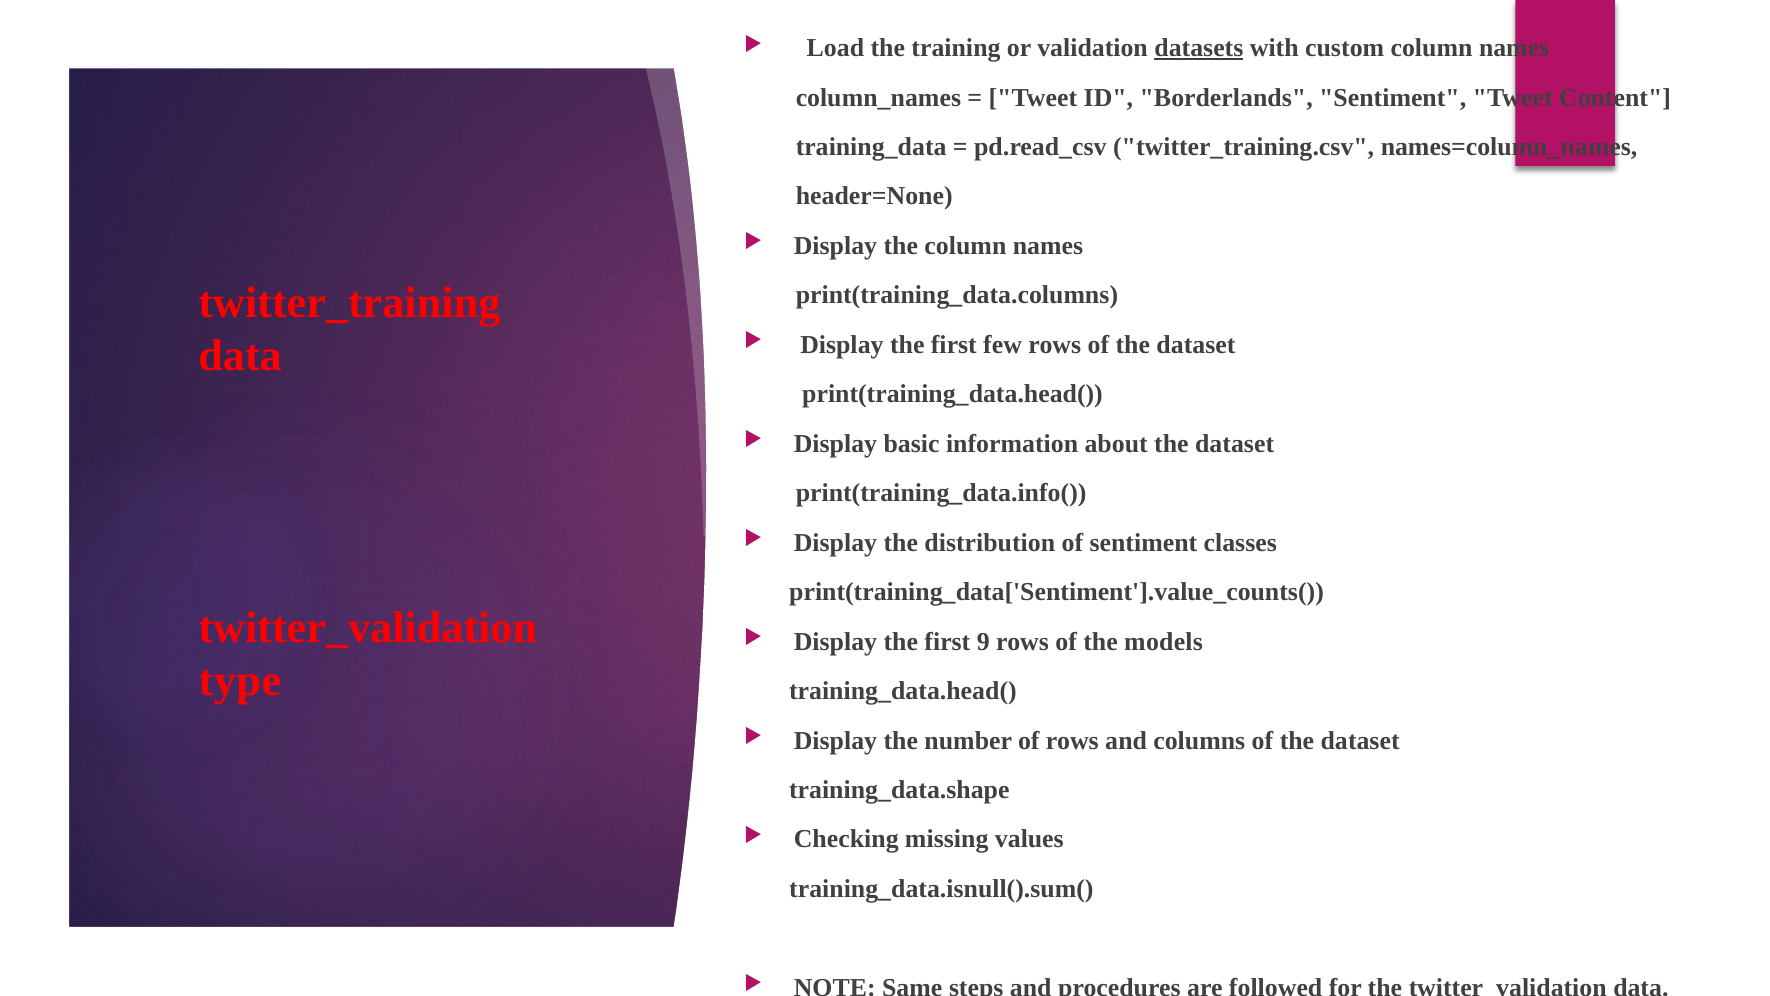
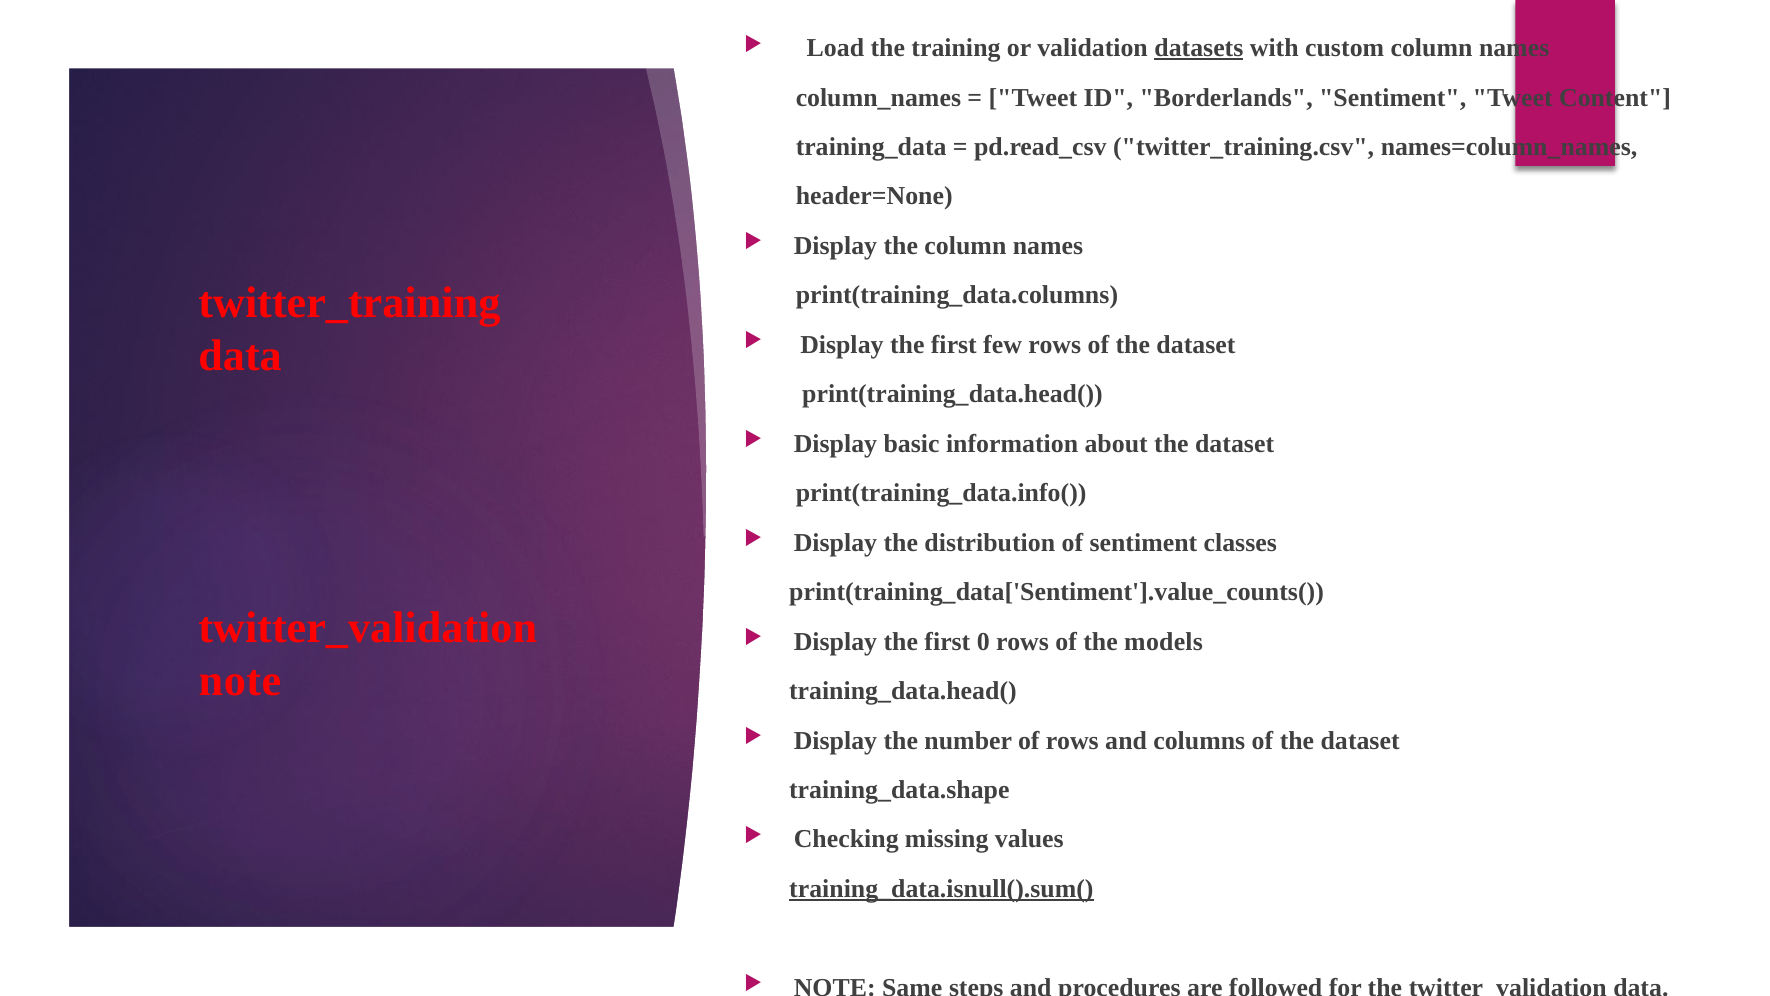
9: 9 -> 0 (983, 641)
type: type -> note (240, 681)
training_data.isnull().sum( underline: none -> present (941, 889)
